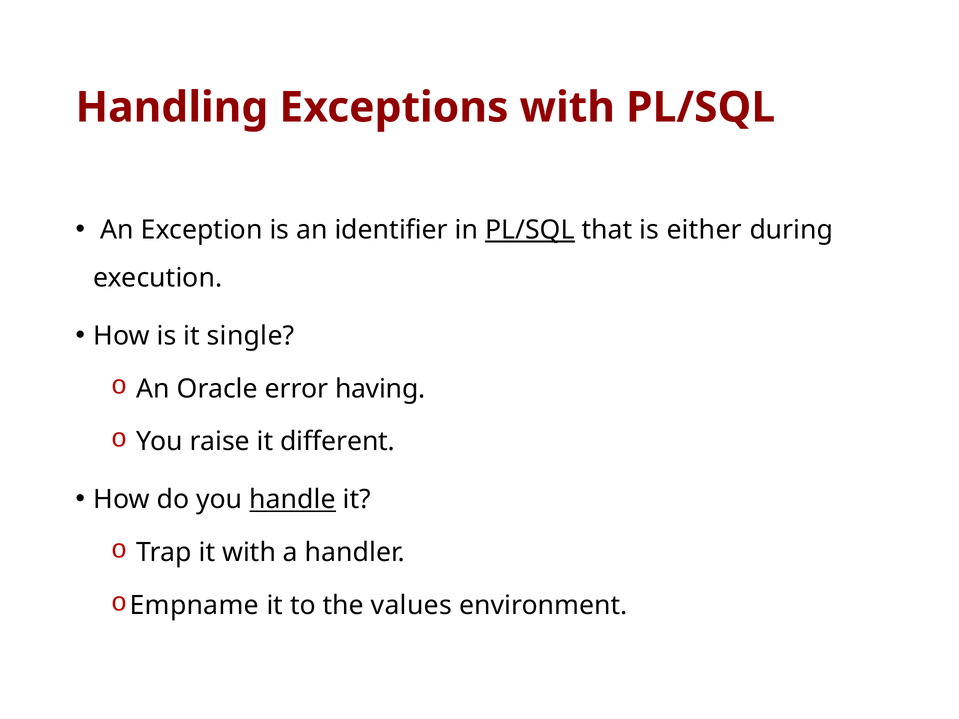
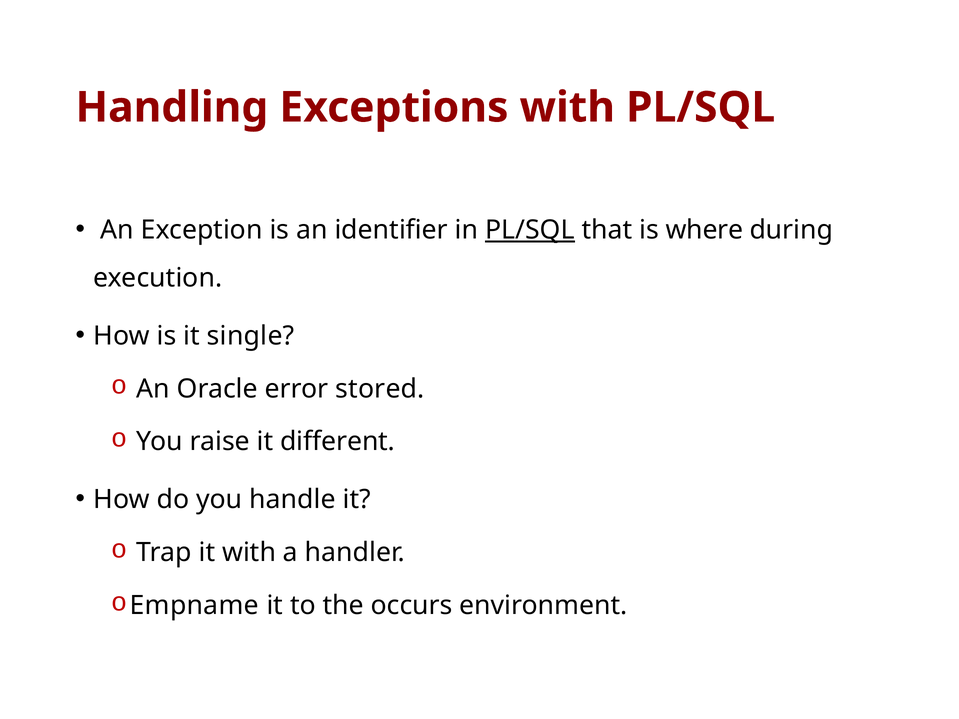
either: either -> where (704, 230)
having: having -> stored (380, 389)
handle underline: present -> none (293, 500)
values: values -> occurs (412, 606)
